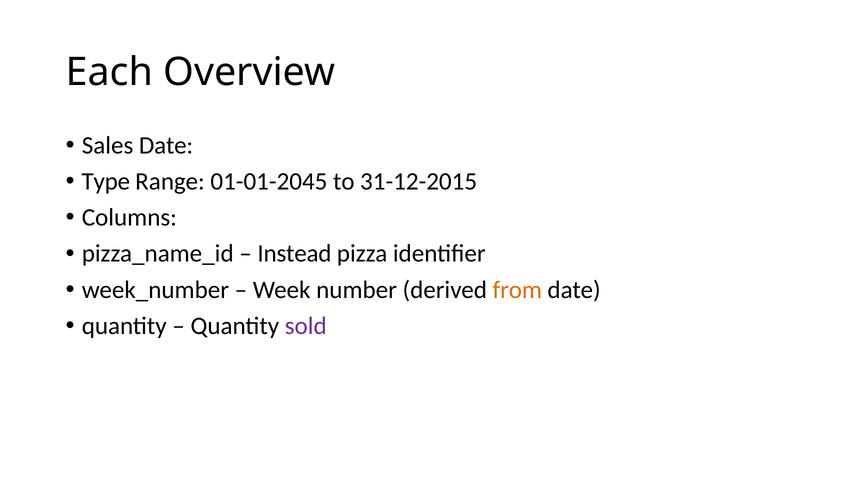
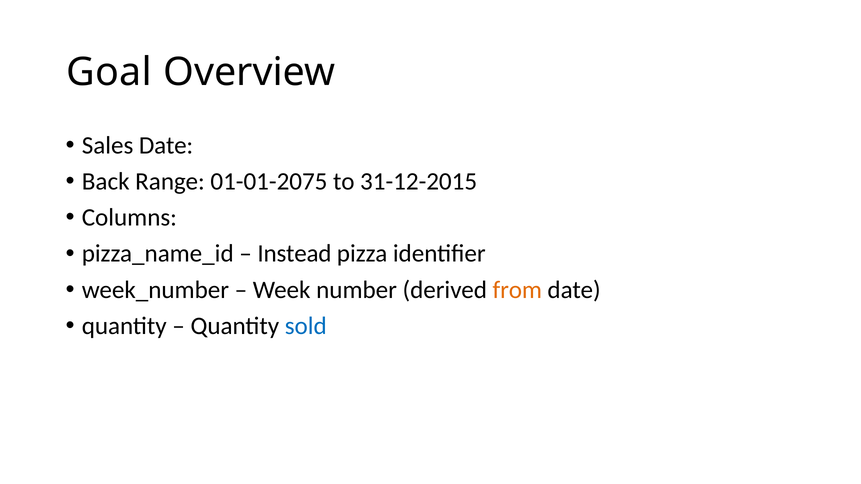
Each: Each -> Goal (109, 72)
Type: Type -> Back (106, 182)
01-01-2045: 01-01-2045 -> 01-01-2075 (269, 182)
sold colour: purple -> blue (306, 326)
